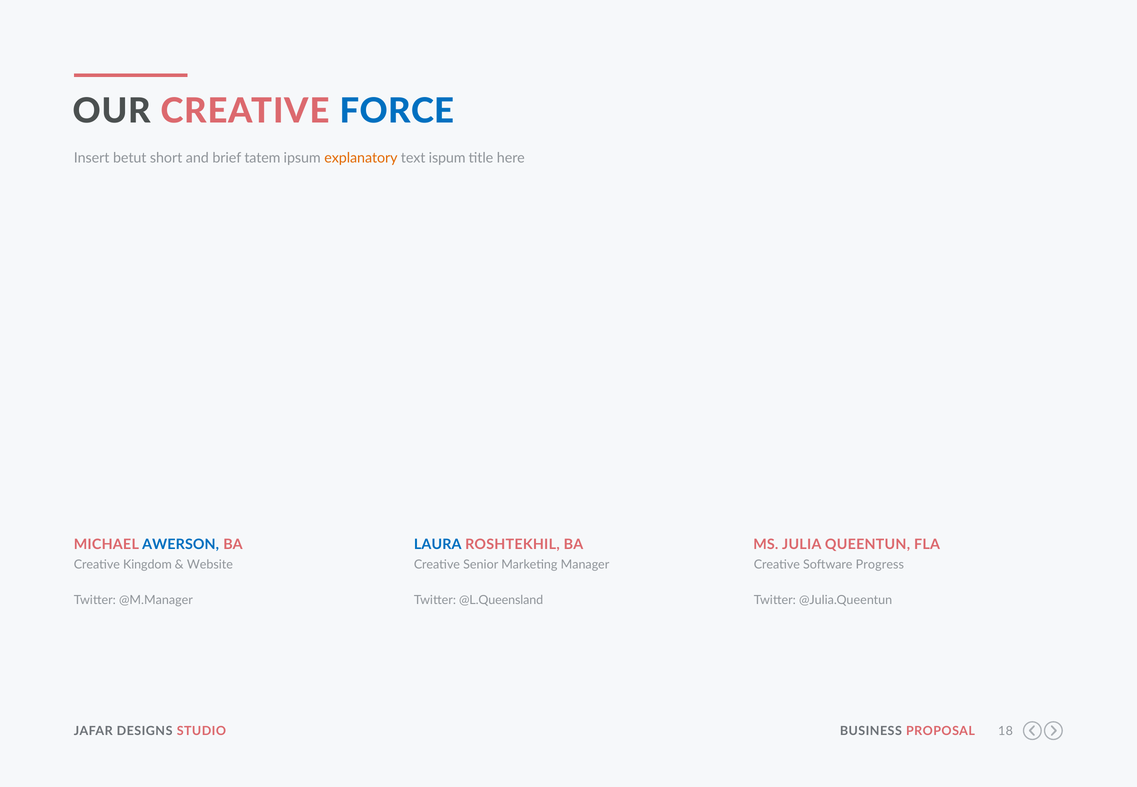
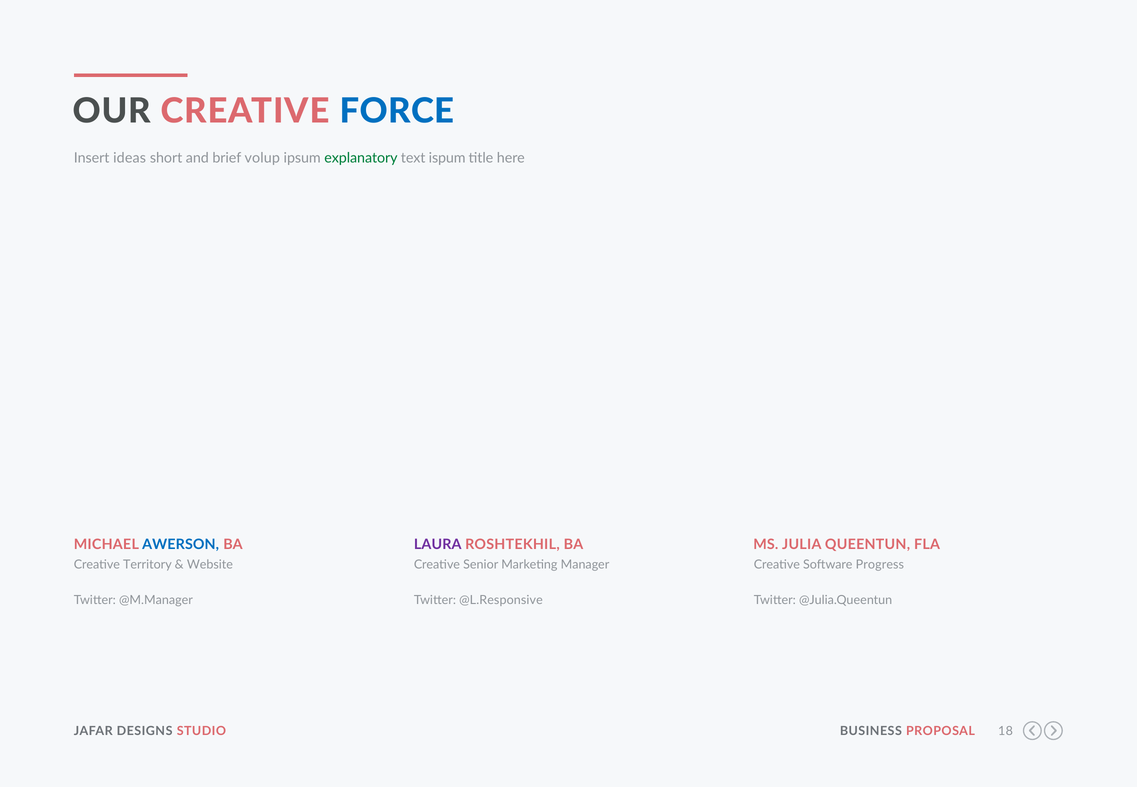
betut: betut -> ideas (130, 158)
tatem: tatem -> volup (262, 158)
explanatory colour: orange -> green (361, 158)
LAURA colour: blue -> purple (438, 545)
Kingdom: Kingdom -> Territory (147, 565)
@L.Queensland: @L.Queensland -> @L.Responsive (501, 600)
